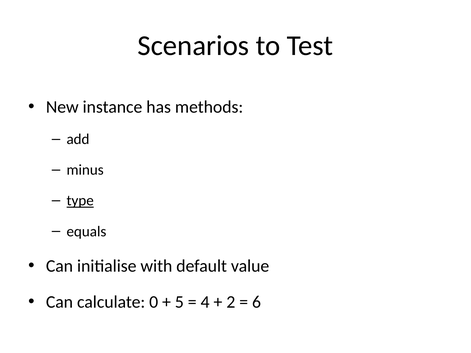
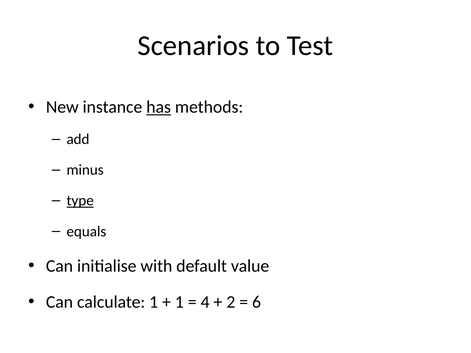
has underline: none -> present (159, 107)
calculate 0: 0 -> 1 (154, 302)
5: 5 -> 1 (179, 302)
